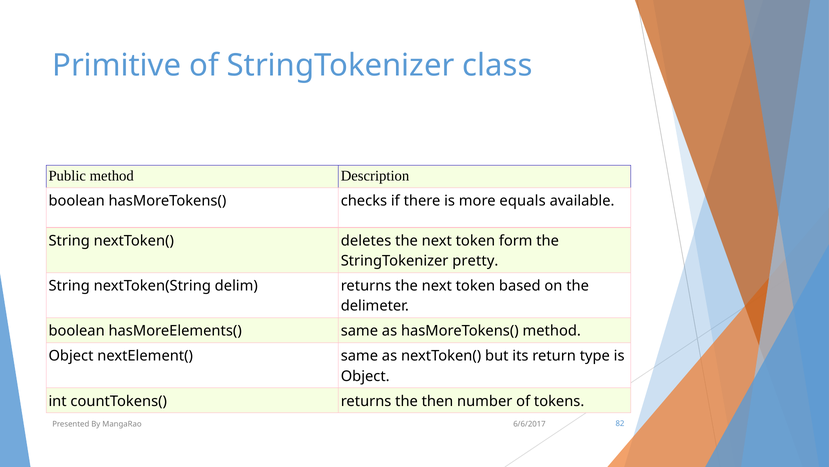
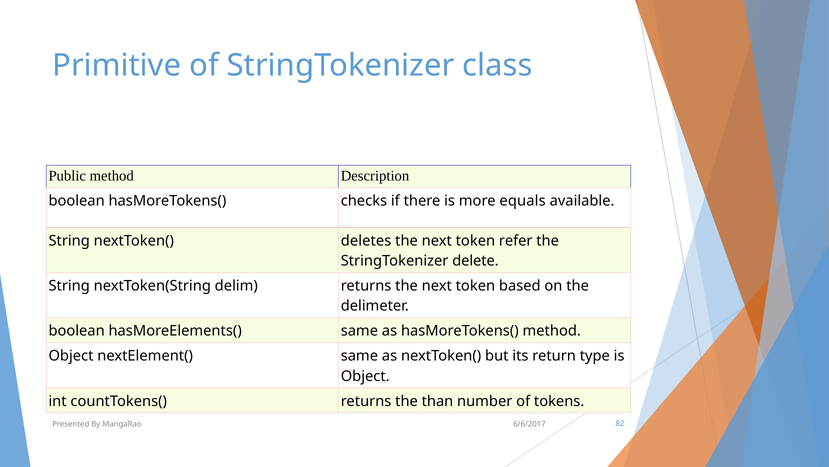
form: form -> refer (516, 240)
pretty: pretty -> delete (475, 261)
then: then -> than (437, 401)
